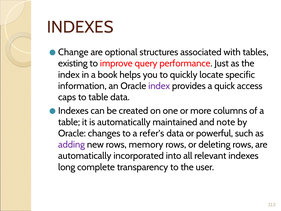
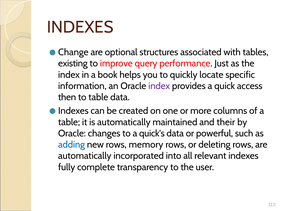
caps: caps -> then (67, 97)
note: note -> their (226, 122)
refer's: refer's -> quick's (152, 133)
adding colour: purple -> blue (72, 144)
long: long -> fully (67, 167)
